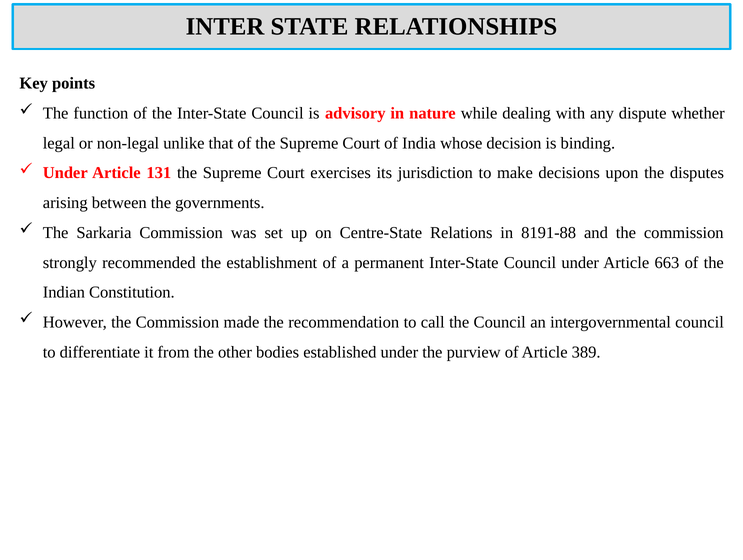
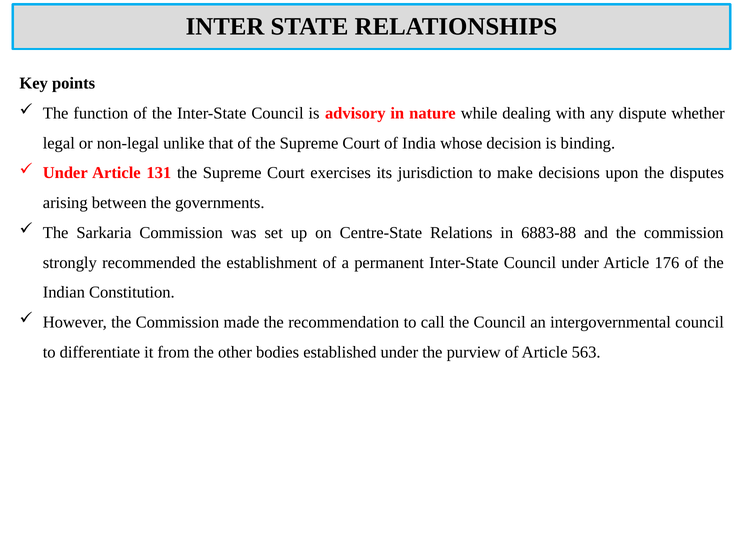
8191-88: 8191-88 -> 6883-88 (549, 232)
663: 663 -> 176 (667, 262)
389: 389 -> 563 (586, 352)
